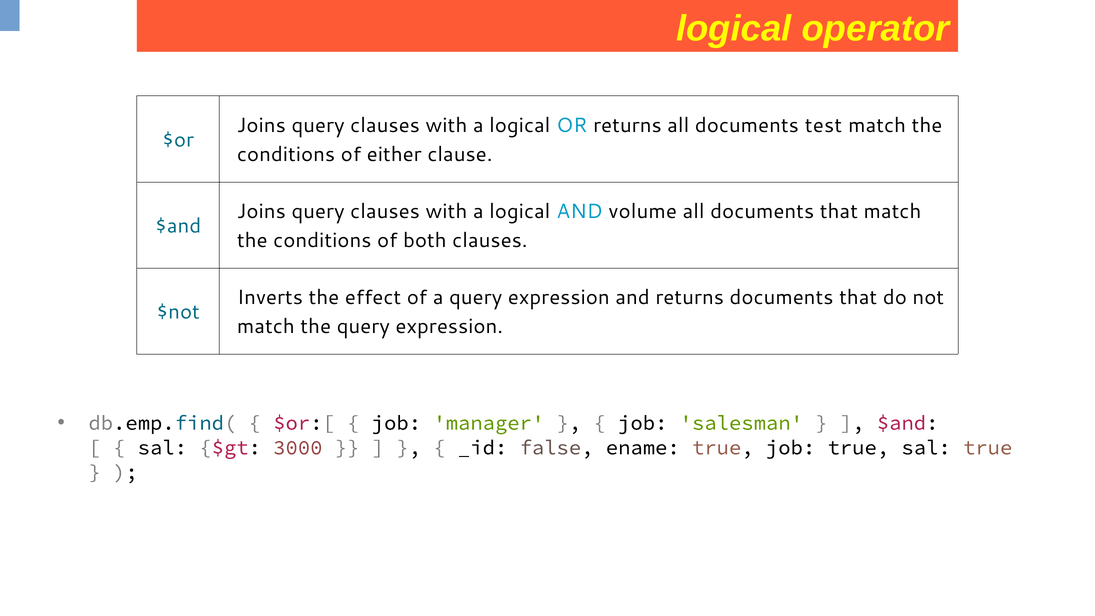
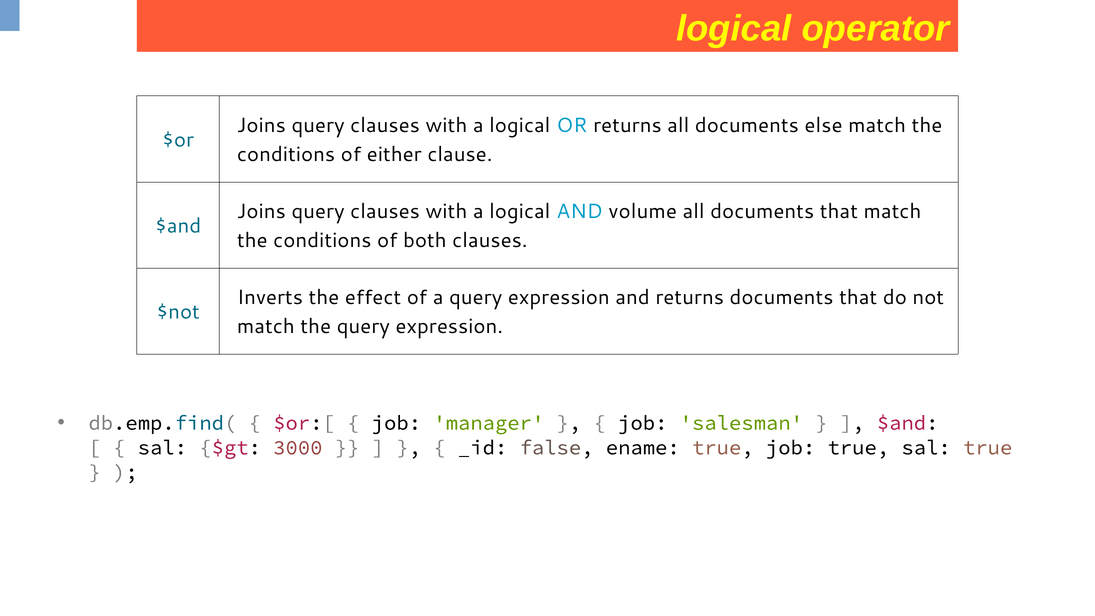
test: test -> else (824, 125)
